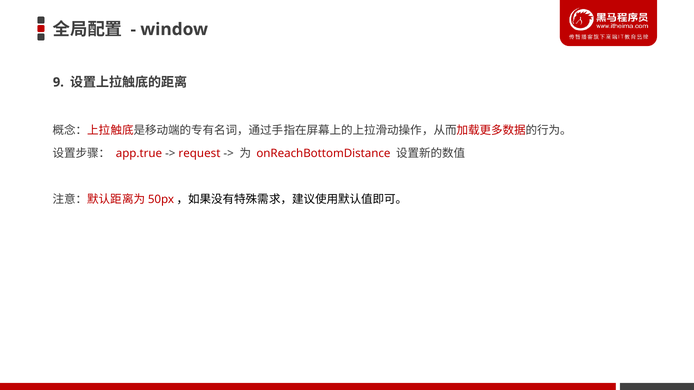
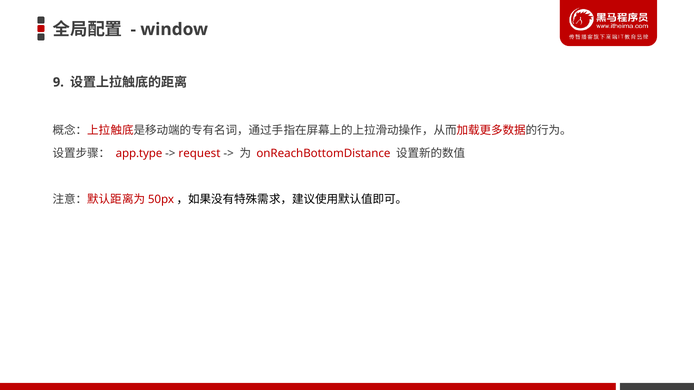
app.true: app.true -> app.type (139, 154)
